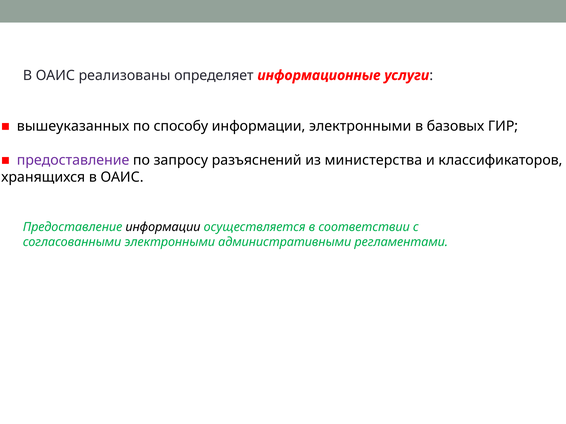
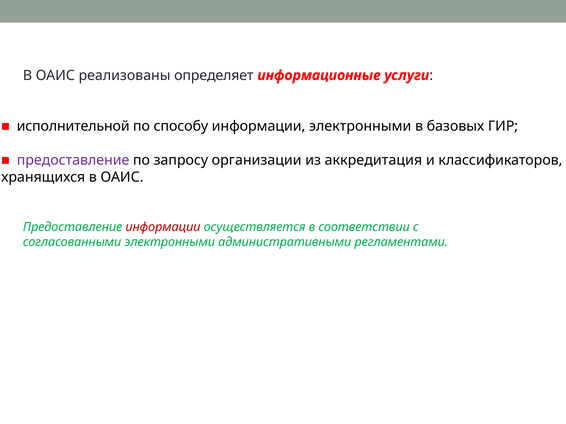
вышеуказанных: вышеуказанных -> исполнительной (73, 126)
разъяснений: разъяснений -> организации (257, 160)
министерства: министерства -> аккредитация (373, 160)
информации colour: black -> red (163, 227)
